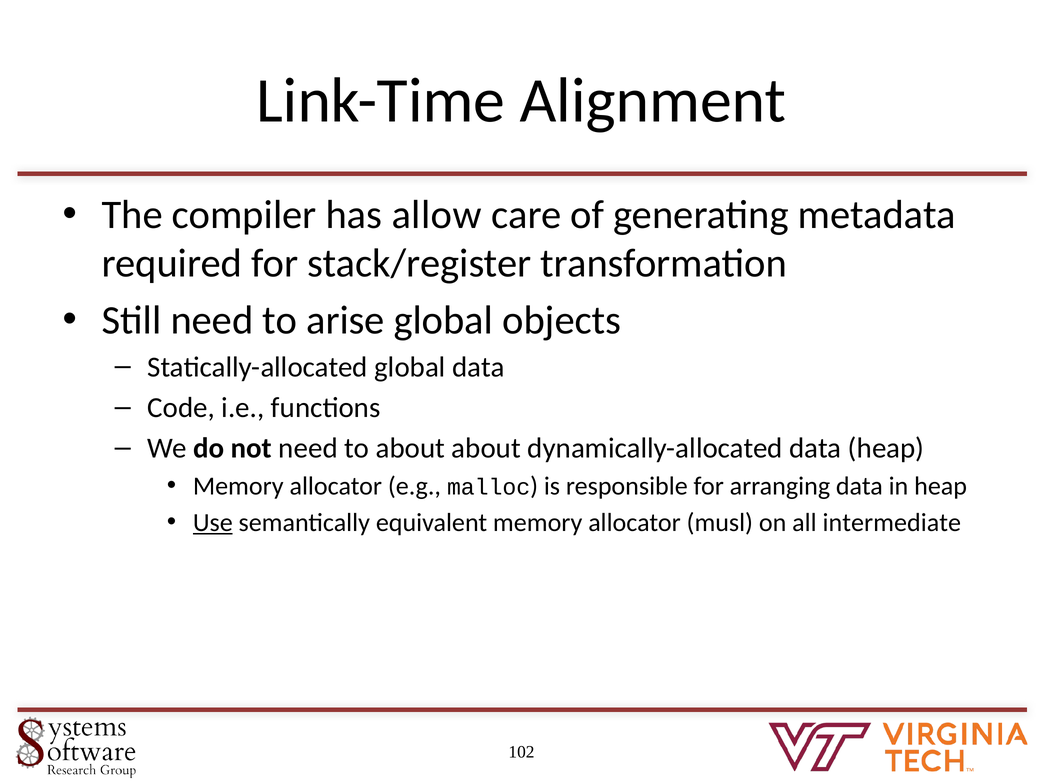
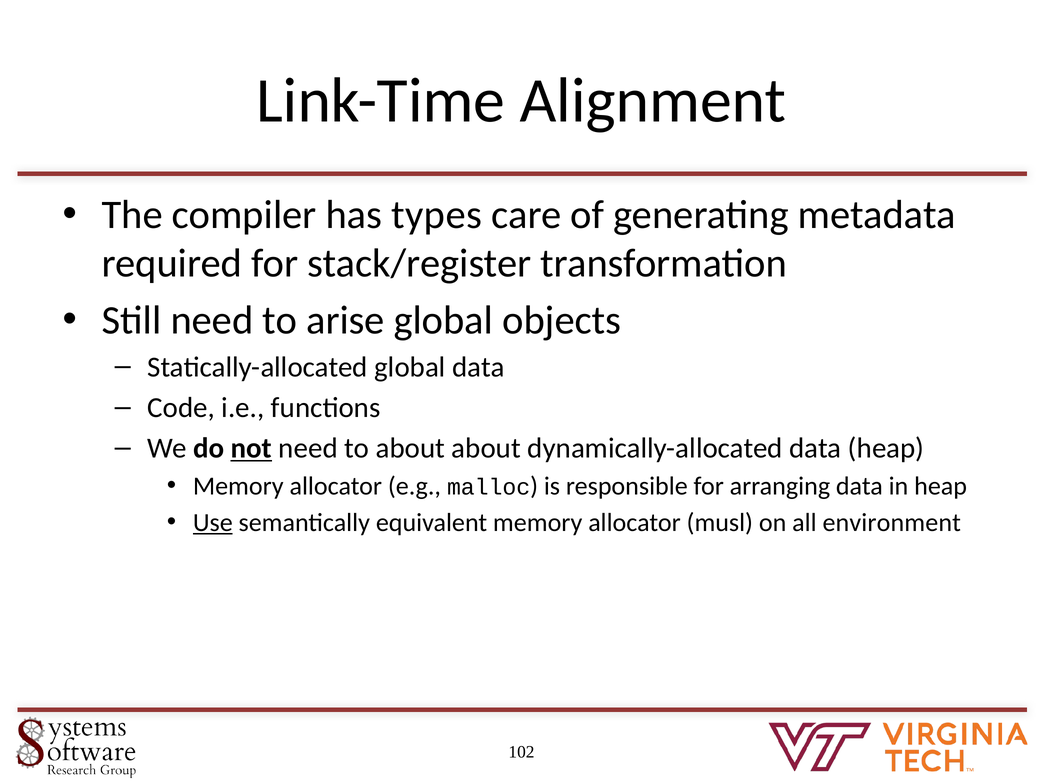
allow: allow -> types (437, 215)
not underline: none -> present (251, 448)
intermediate: intermediate -> environment (892, 523)
